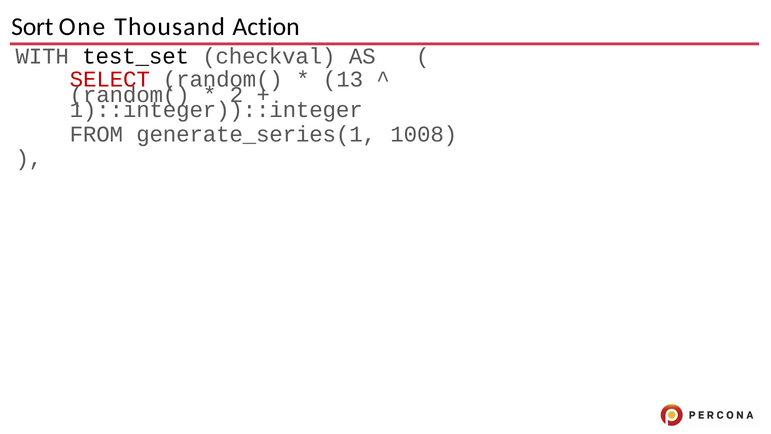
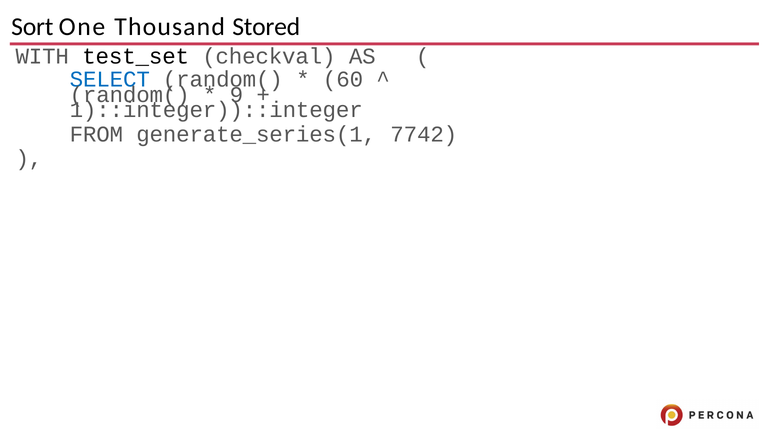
Action: Action -> Stored (266, 27)
SELECT colour: red -> blue (110, 79)
13: 13 -> 60 (343, 79)
2: 2 -> 9 (236, 95)
1008: 1008 -> 7742 (424, 134)
